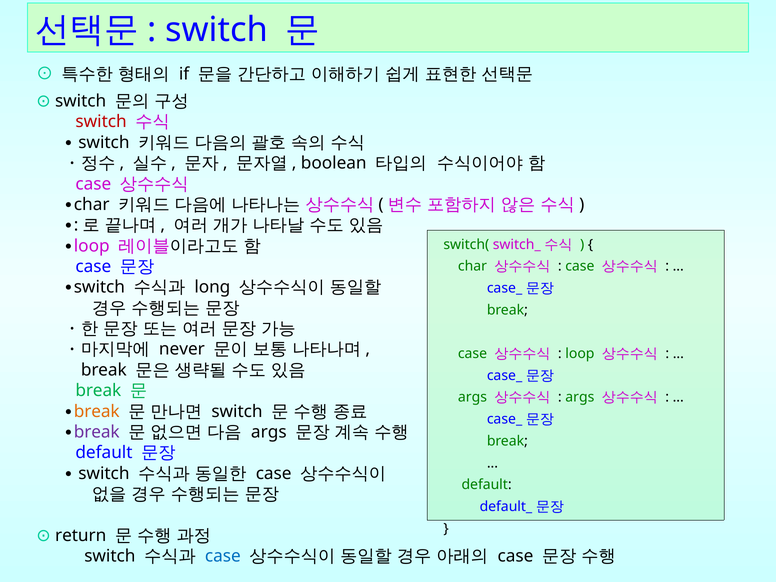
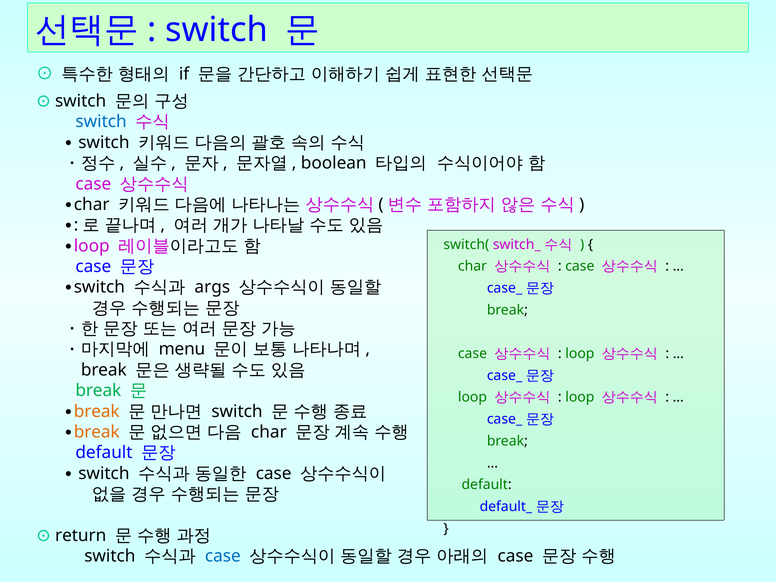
switch colour: red -> blue (101, 122)
long: long -> args (212, 287)
never: never -> menu (182, 349)
args: args -> loop (472, 397)
args: args -> loop (580, 397)
break colour: purple -> orange (97, 432)
args: args -> char (269, 432)
